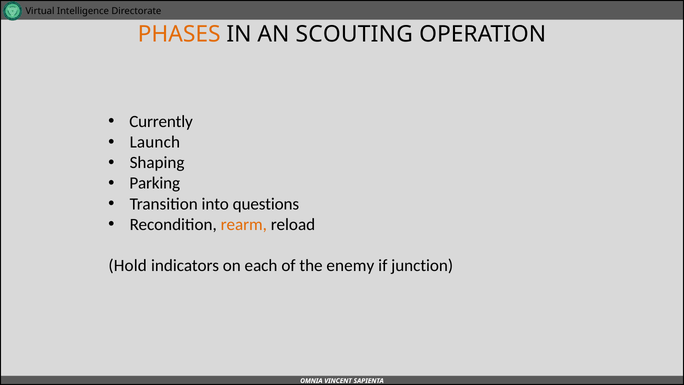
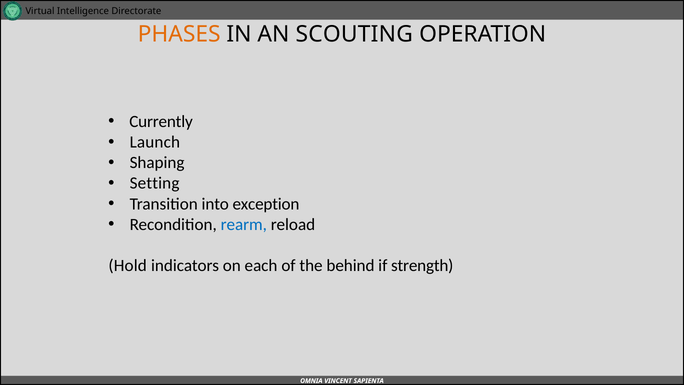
Parking: Parking -> Setting (155, 183)
questions: questions -> exception (266, 204)
rearm colour: orange -> blue (244, 224)
enemy: enemy -> behind (350, 265)
junction: junction -> strength (422, 265)
